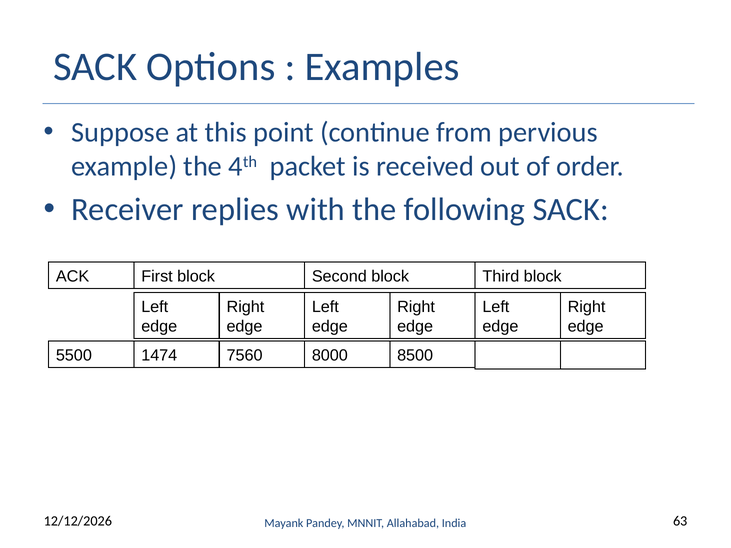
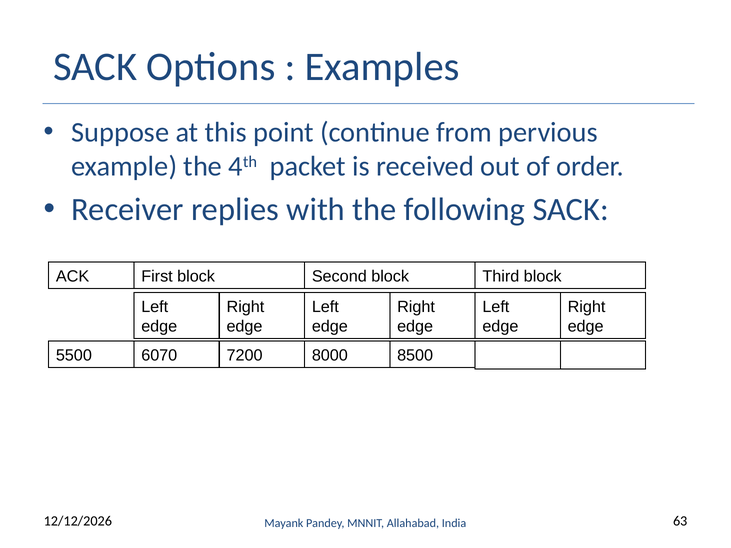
1474: 1474 -> 6070 (159, 356)
7560: 7560 -> 7200 (245, 356)
